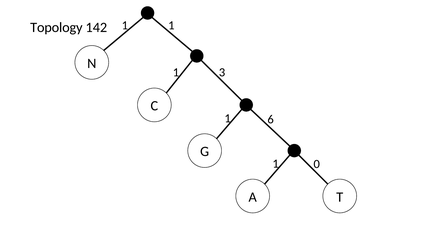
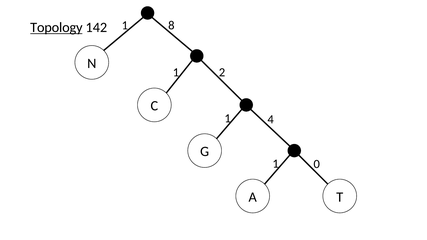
Topology underline: none -> present (56, 28)
1 1: 1 -> 8 (171, 26)
3: 3 -> 2 (222, 72)
6: 6 -> 4 (271, 120)
